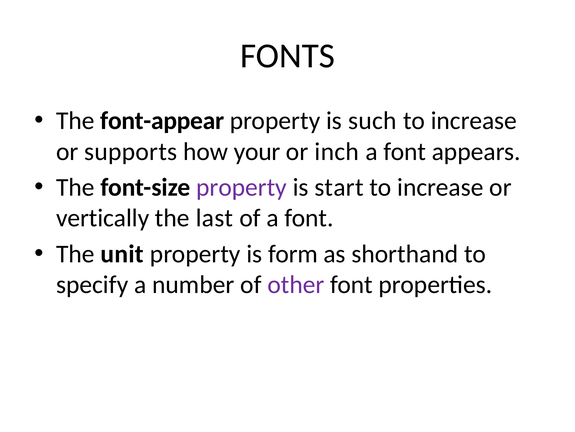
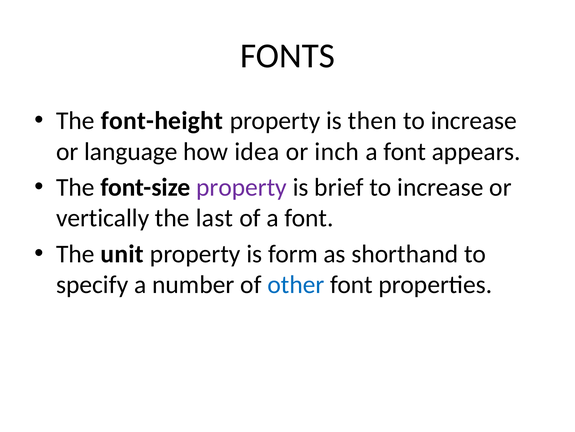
font-appear: font-appear -> font-height (162, 121)
such: such -> then (372, 121)
supports: supports -> language (131, 151)
your: your -> idea (257, 151)
start: start -> brief (339, 187)
other colour: purple -> blue (296, 284)
